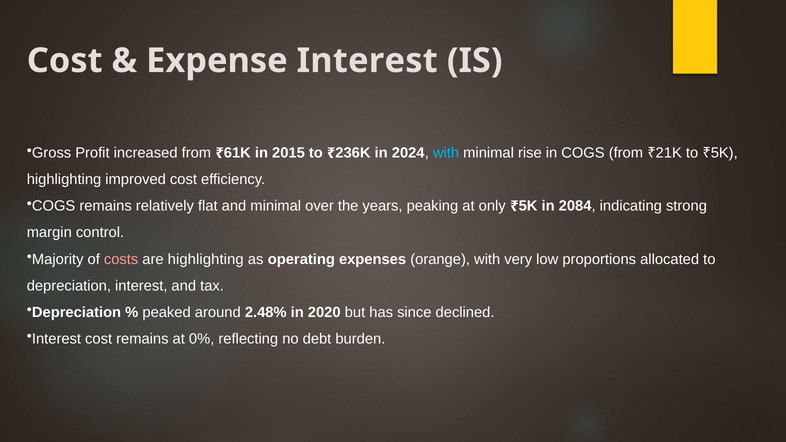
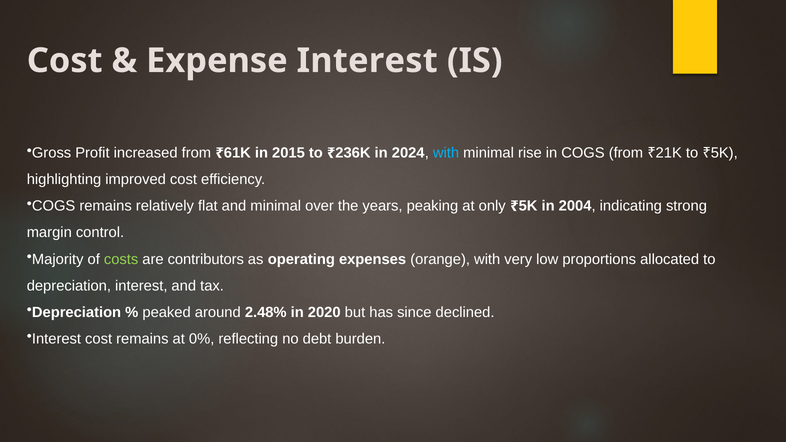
2084: 2084 -> 2004 (575, 206)
costs colour: pink -> light green (121, 259)
are highlighting: highlighting -> contributors (206, 259)
